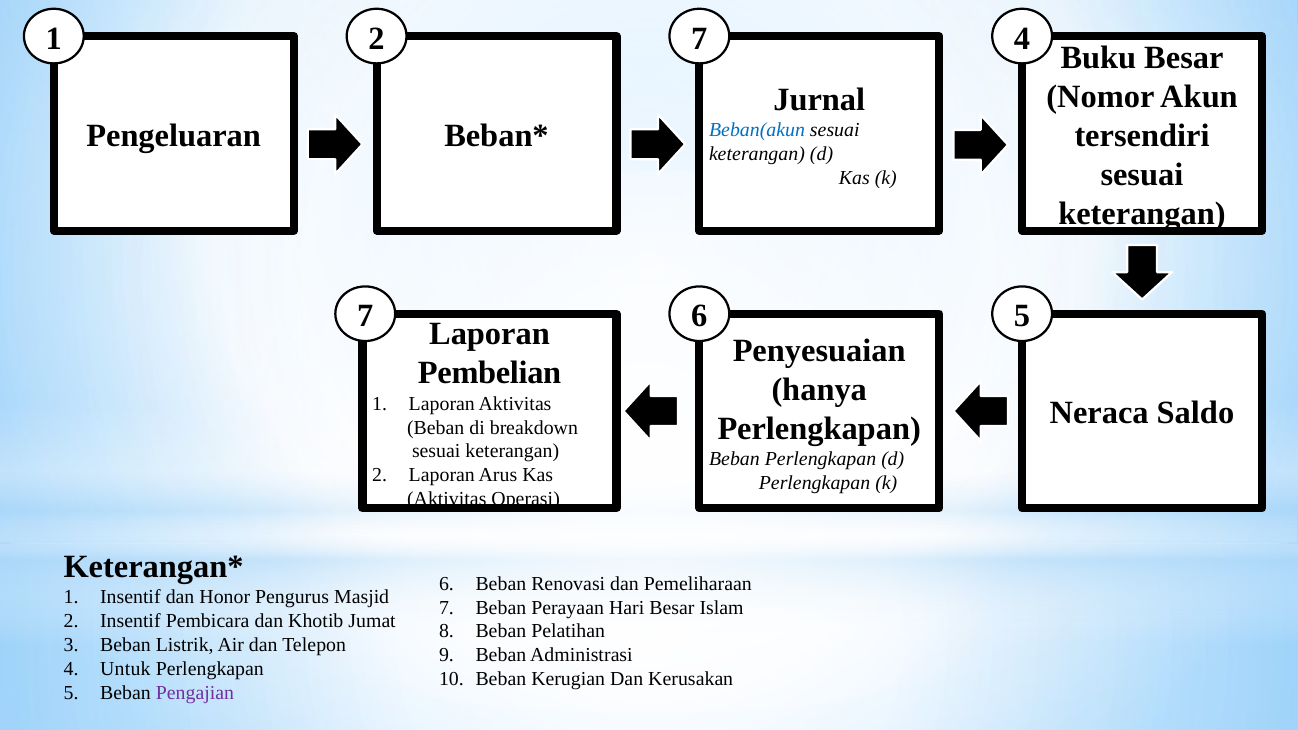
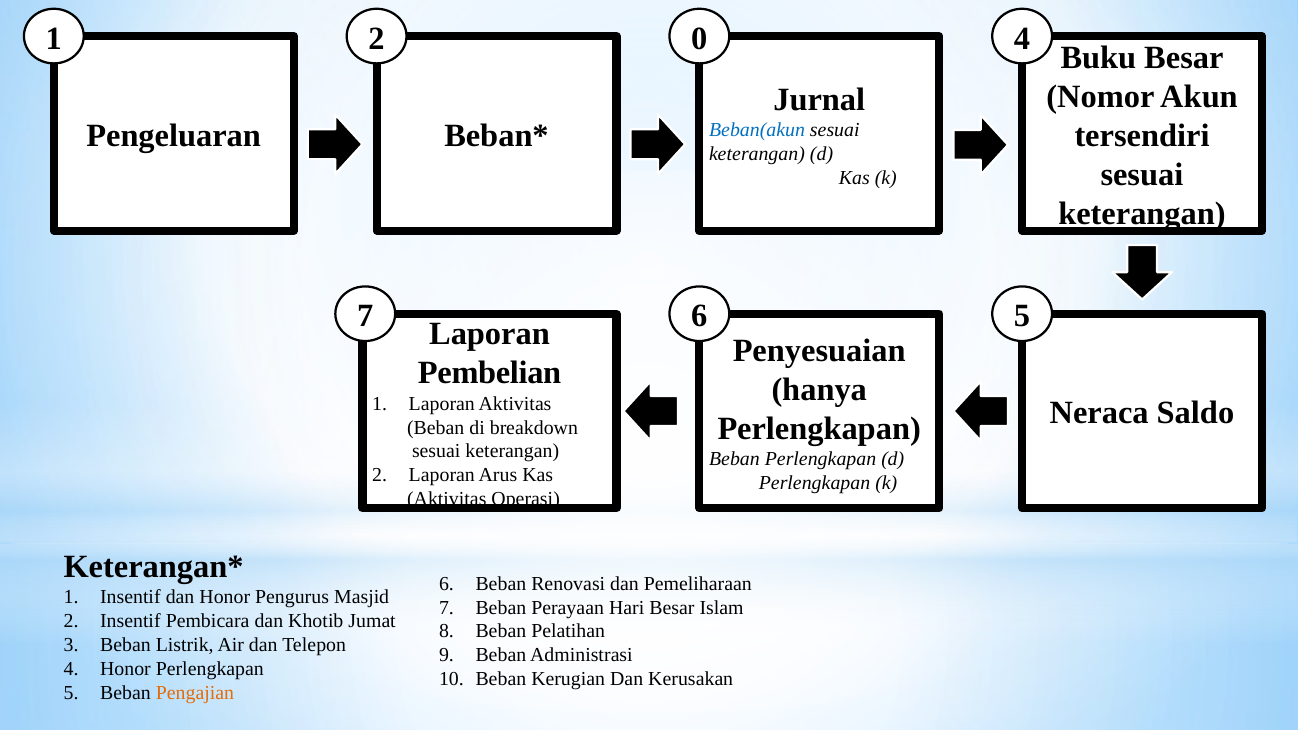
2 7: 7 -> 0 (699, 38)
4 Untuk: Untuk -> Honor (125, 669)
Pengajian colour: purple -> orange (195, 693)
